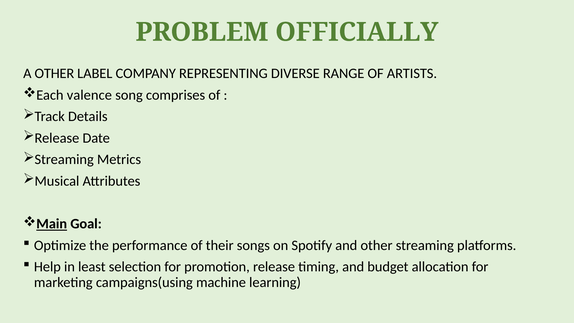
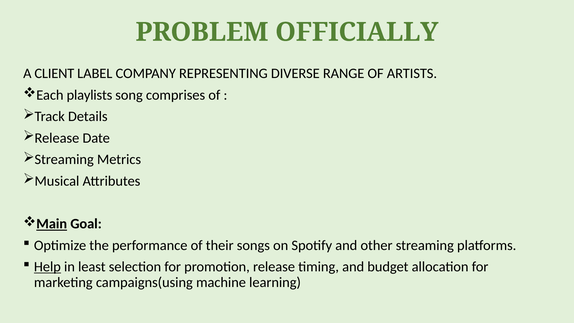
A OTHER: OTHER -> CLIENT (54, 74)
valence: valence -> playlists (89, 95)
Help underline: none -> present (47, 267)
